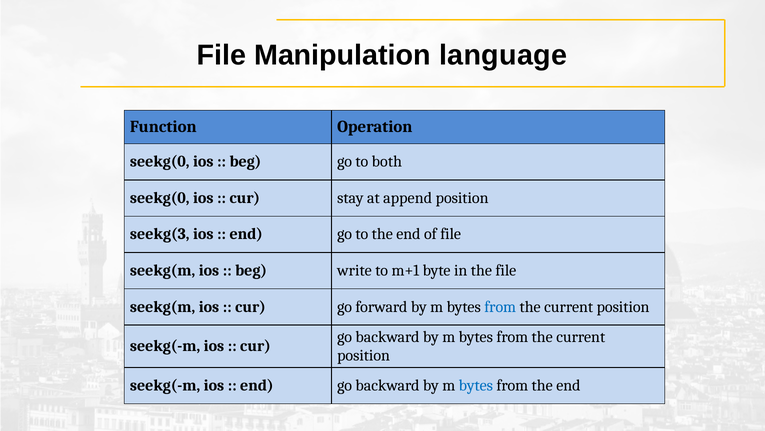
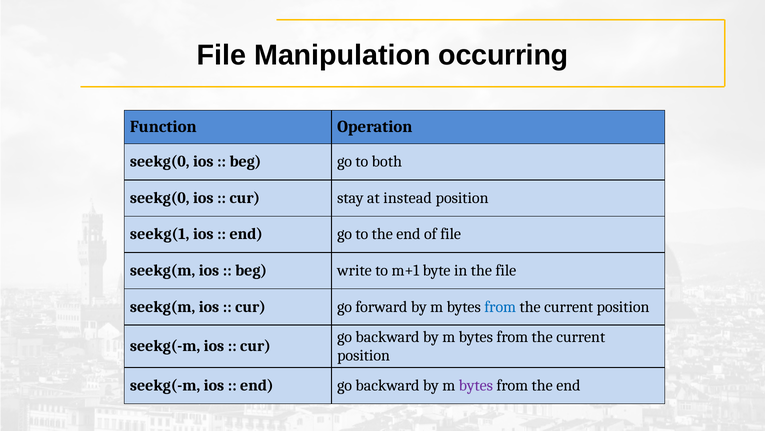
language: language -> occurring (503, 55)
append: append -> instead (408, 198)
seekg(3: seekg(3 -> seekg(1 (160, 234)
bytes colour: blue -> purple (476, 385)
